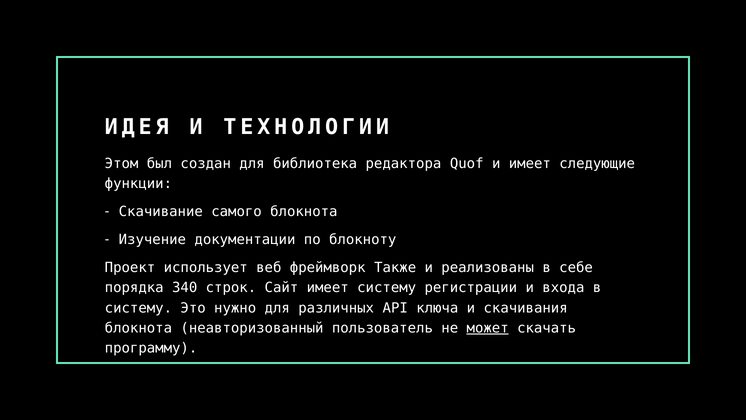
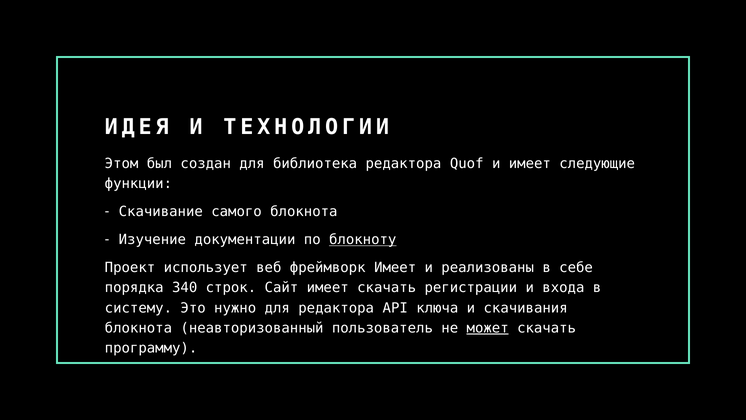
блокноту underline: none -> present (363, 240)
фреймворк Также: Также -> Имеет (395, 267)
имеет систему: систему -> скачать (387, 288)
для различных: различных -> редактора (336, 308)
